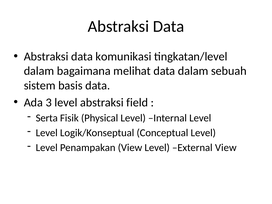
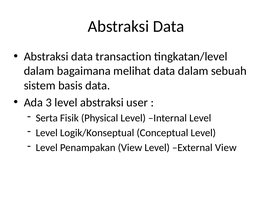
komunikasi: komunikasi -> transaction (123, 56)
field: field -> user (137, 102)
